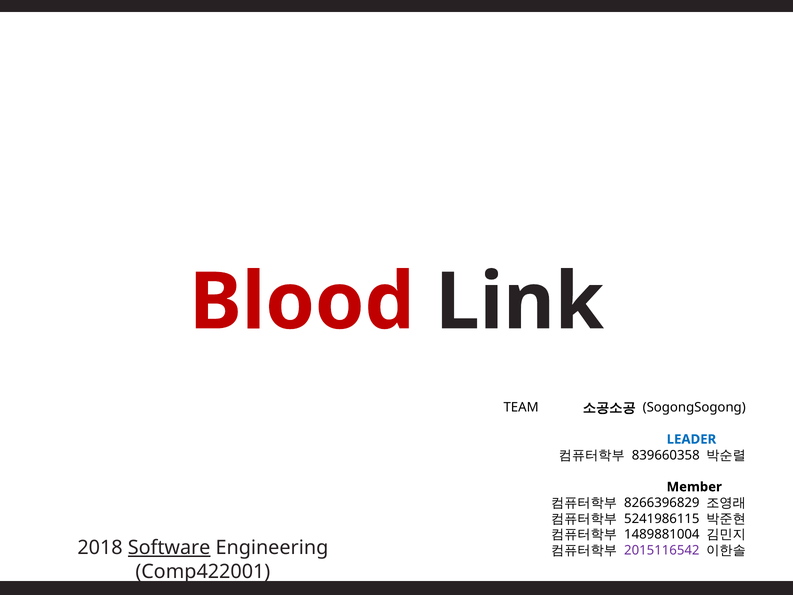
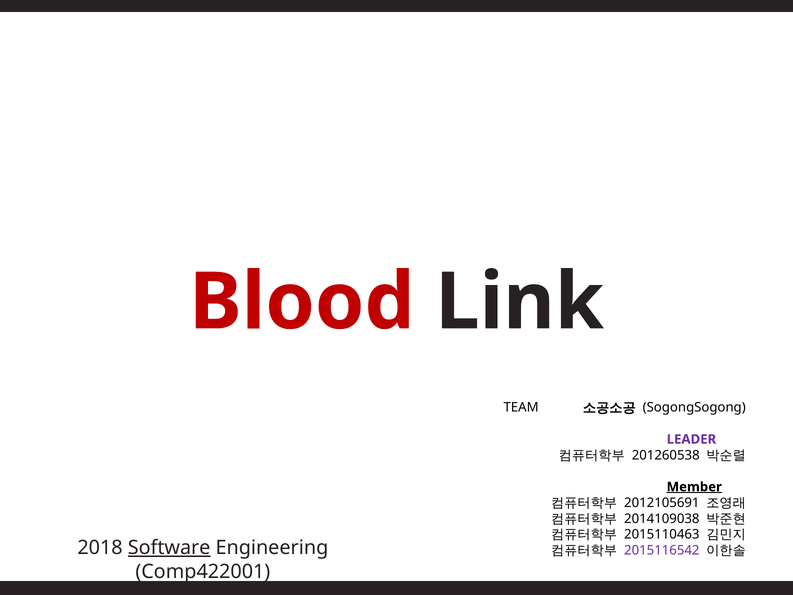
LEADER colour: blue -> purple (691, 439)
839660358: 839660358 -> 201260538 (666, 455)
Member underline: none -> present (694, 487)
8266396829: 8266396829 -> 2012105691 (662, 503)
5241986115: 5241986115 -> 2014109038 (662, 518)
1489881004: 1489881004 -> 2015110463 (662, 534)
